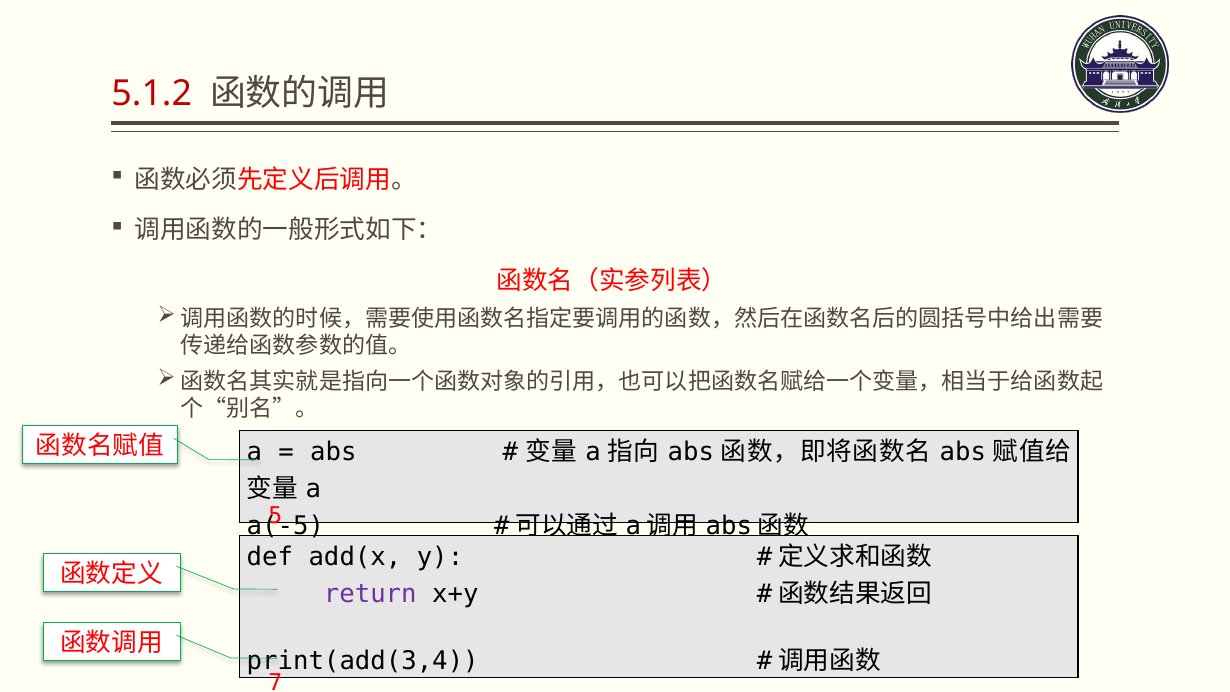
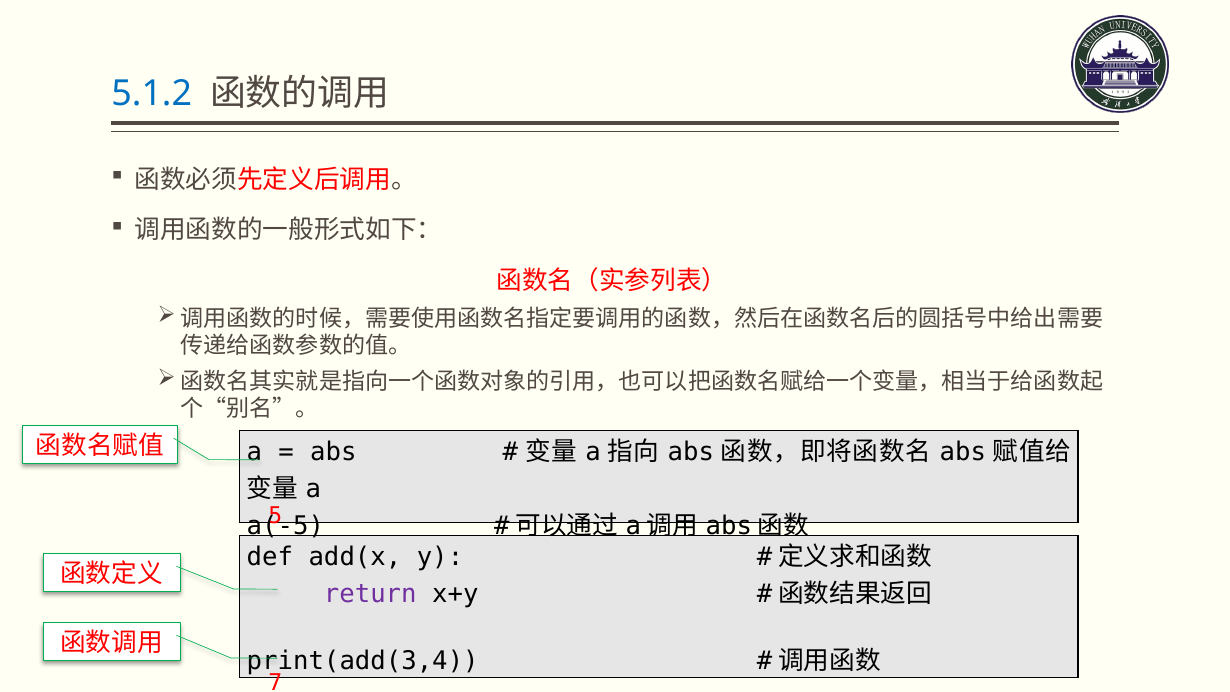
5.1.2 colour: red -> blue (152, 94)
